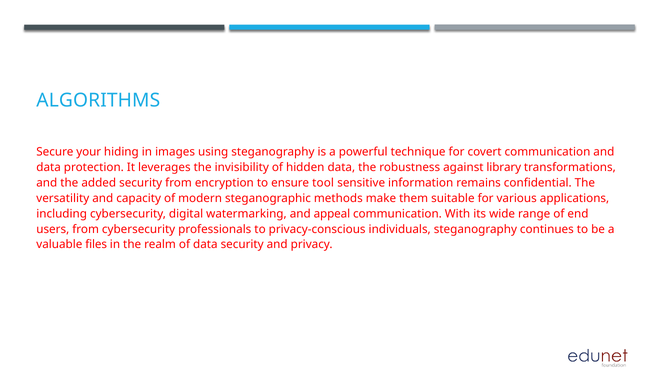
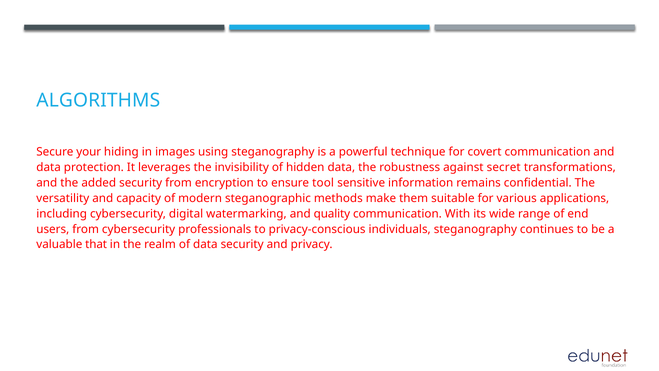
library: library -> secret (504, 167)
appeal: appeal -> quality (332, 214)
files: files -> that (96, 244)
